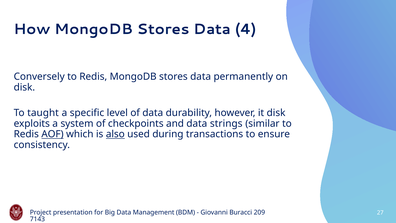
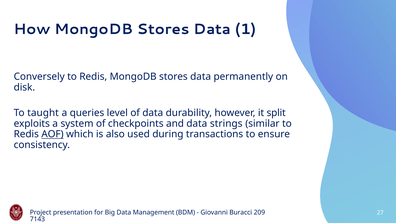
4: 4 -> 1 (246, 29)
specific: specific -> queries (87, 113)
it disk: disk -> split (276, 113)
also underline: present -> none (115, 134)
